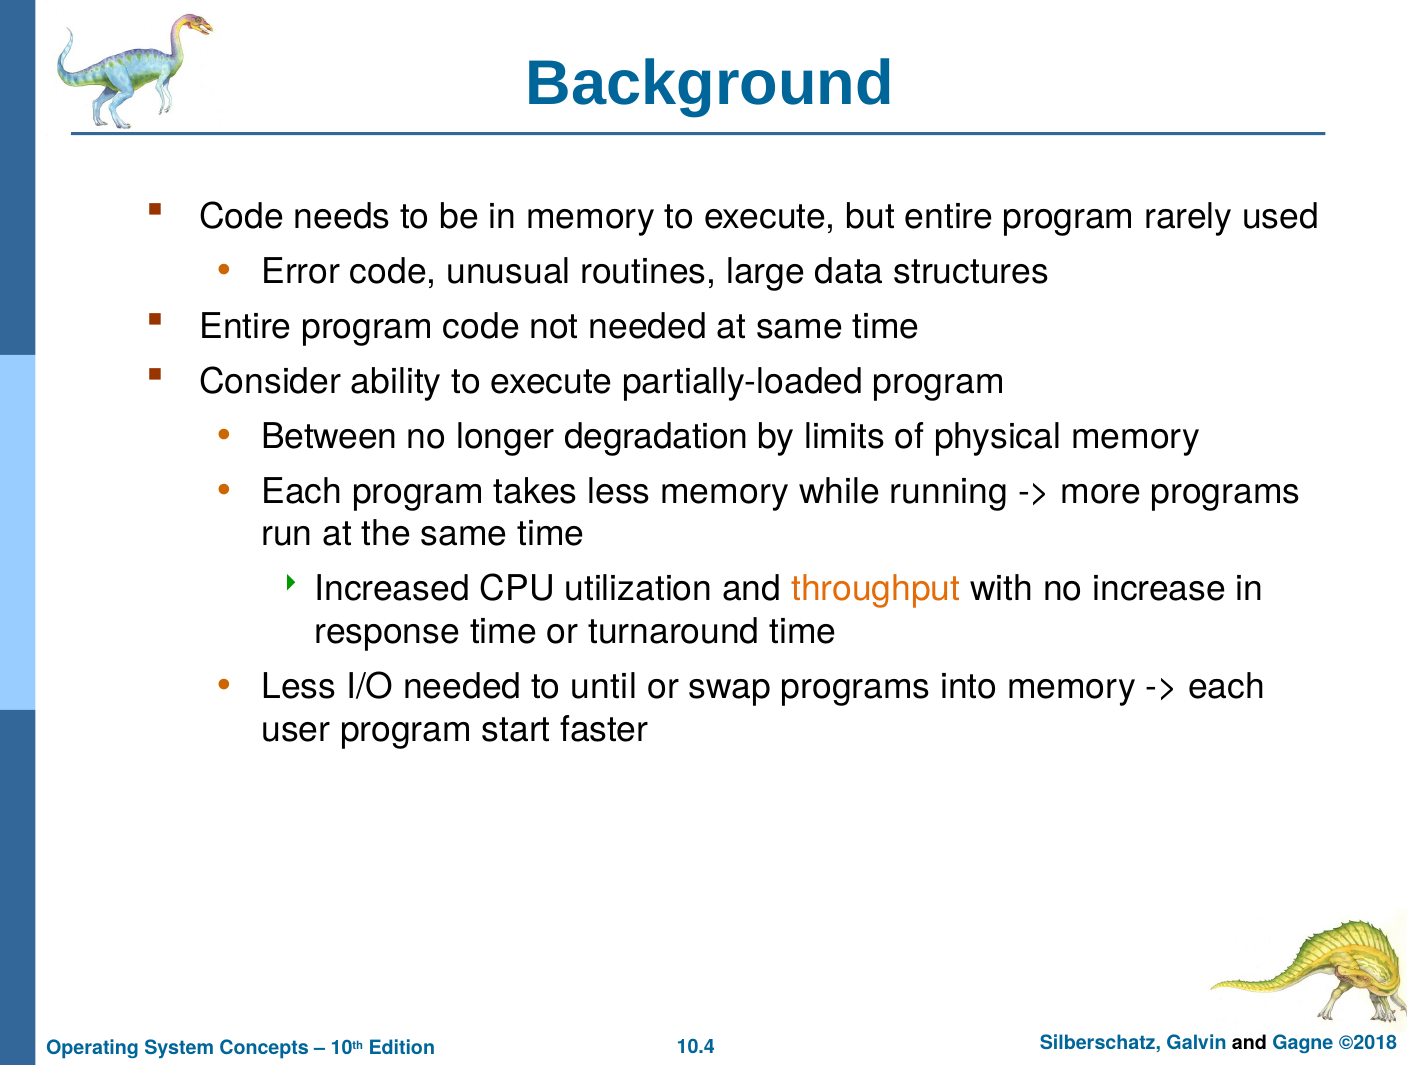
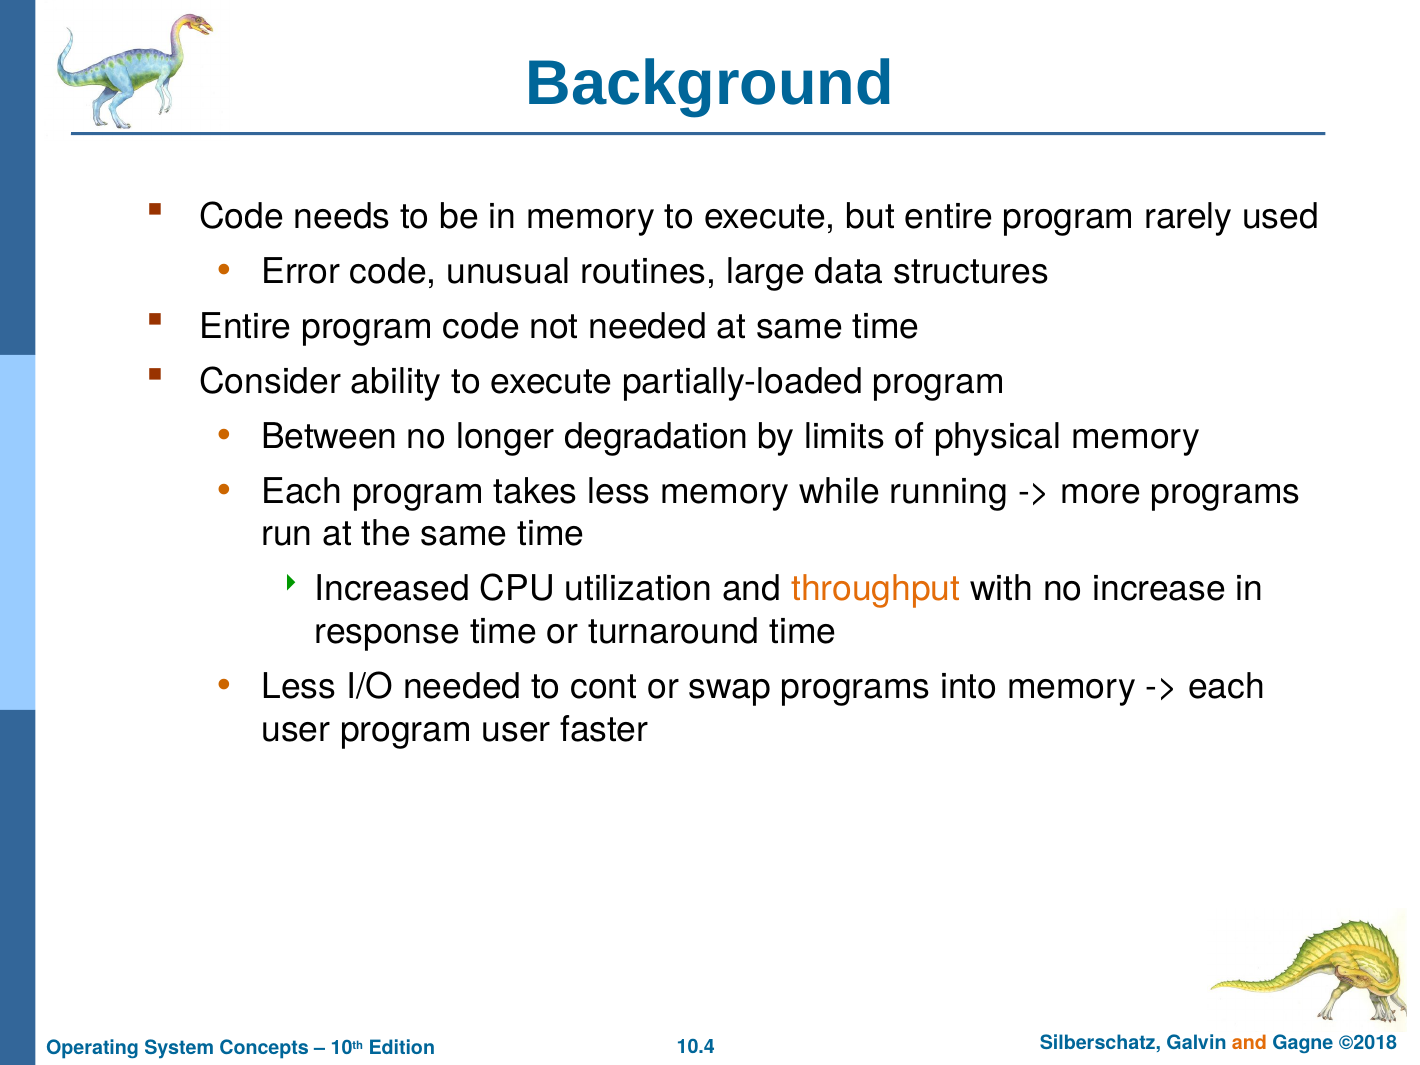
until: until -> cont (604, 687)
program start: start -> user (516, 729)
and colour: black -> orange (1249, 1043)
